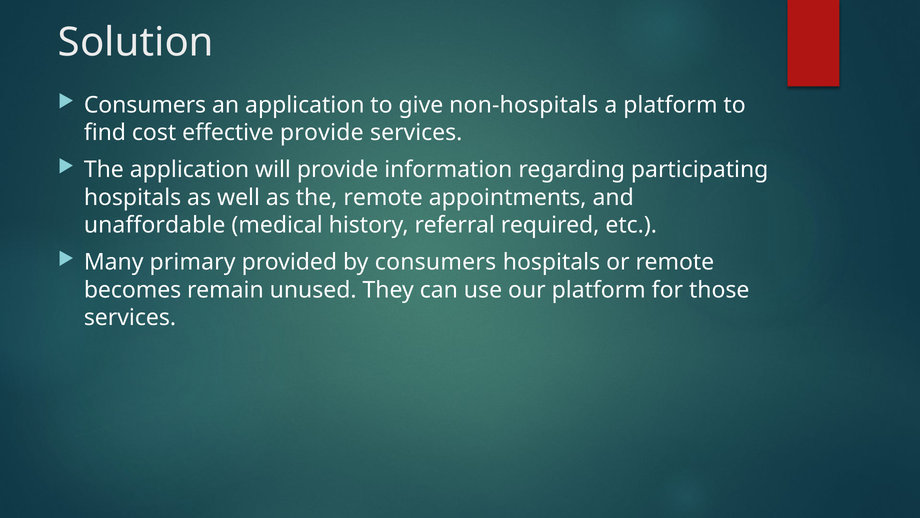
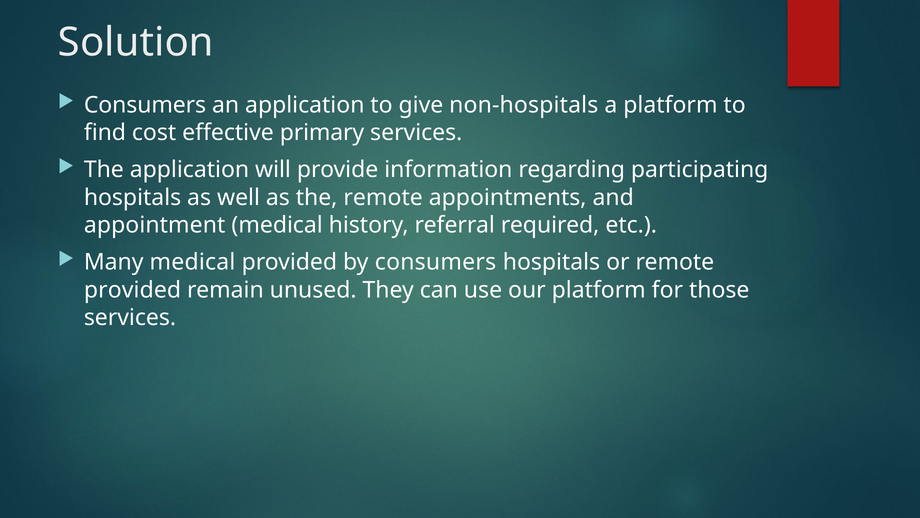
effective provide: provide -> primary (322, 132)
unaffordable: unaffordable -> appointment (155, 225)
Many primary: primary -> medical (192, 262)
becomes: becomes -> provided (133, 290)
